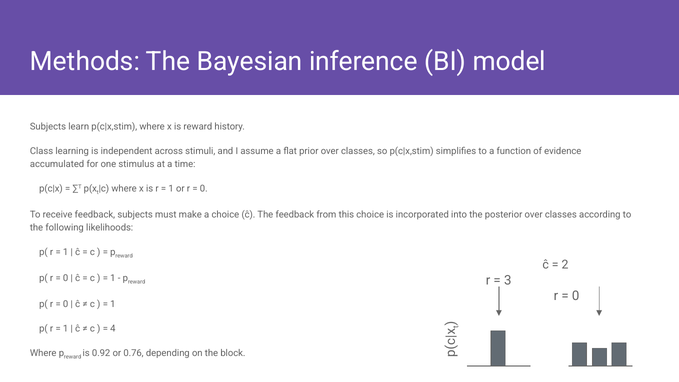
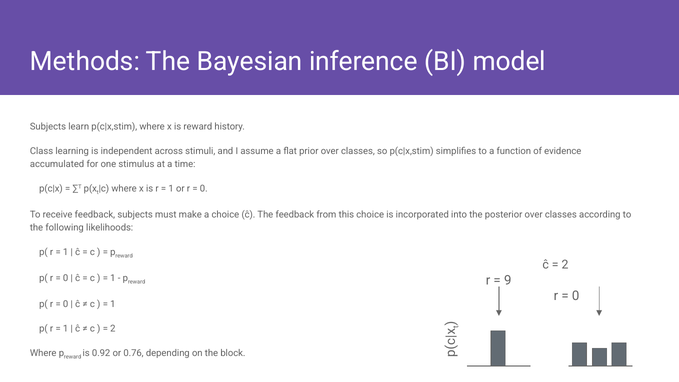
3: 3 -> 9 (508, 280)
4: 4 -> 2 (113, 329)
